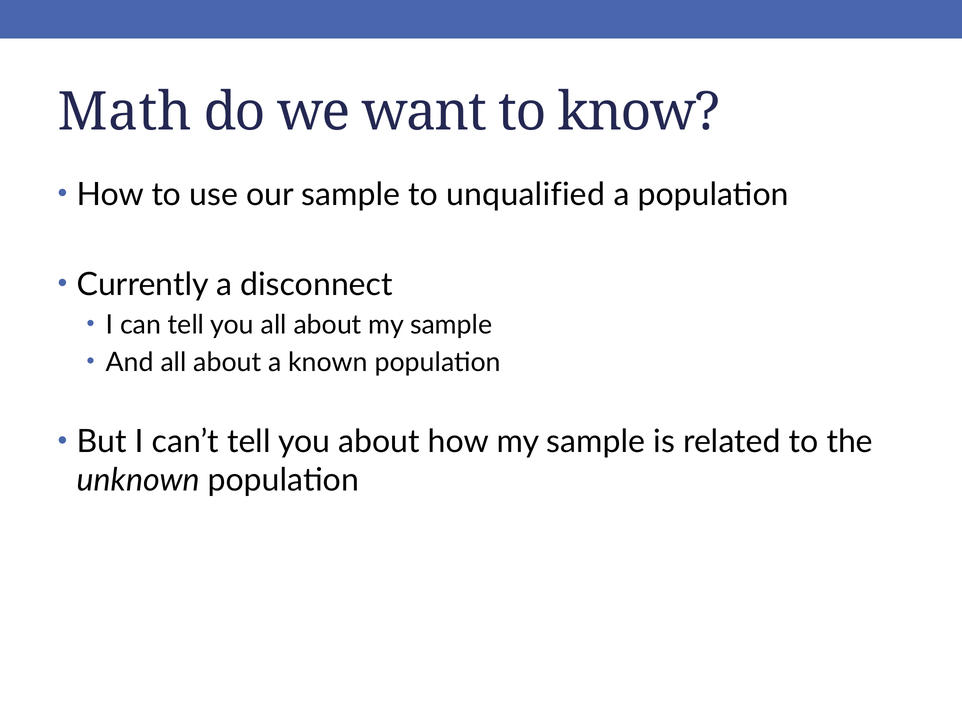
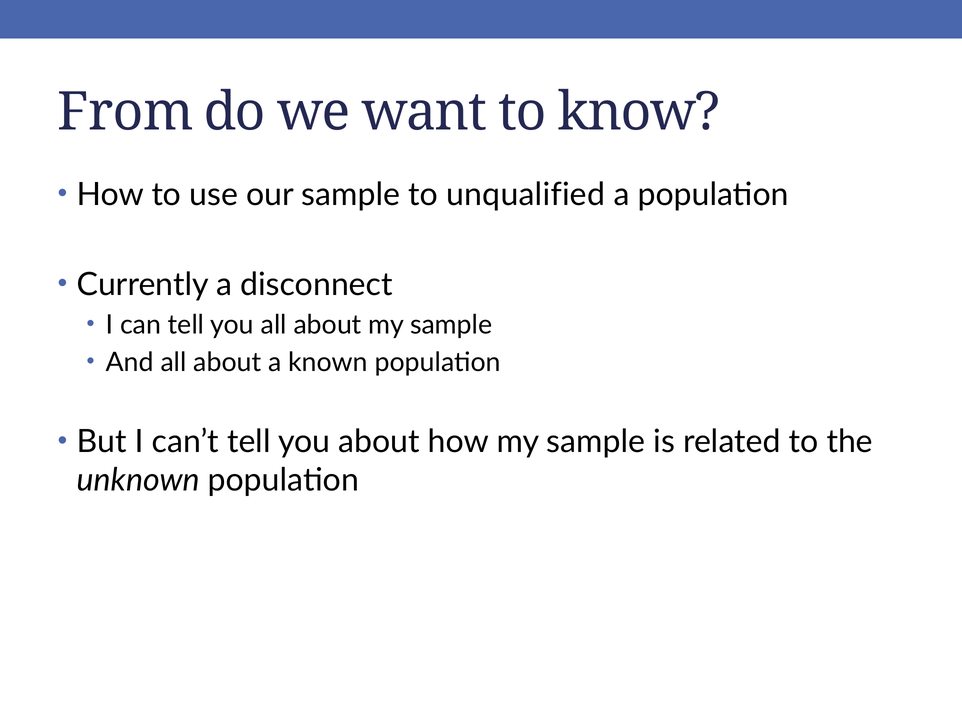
Math: Math -> From (125, 112)
